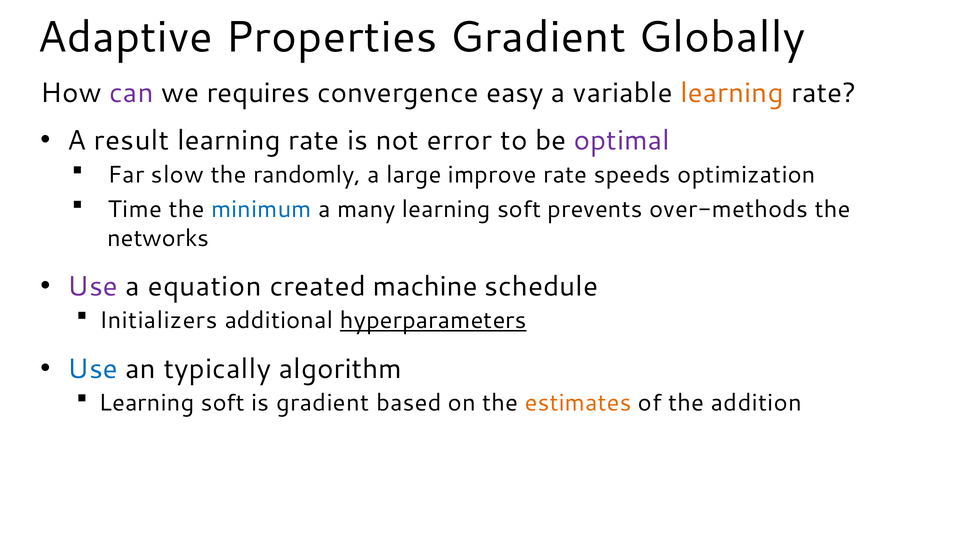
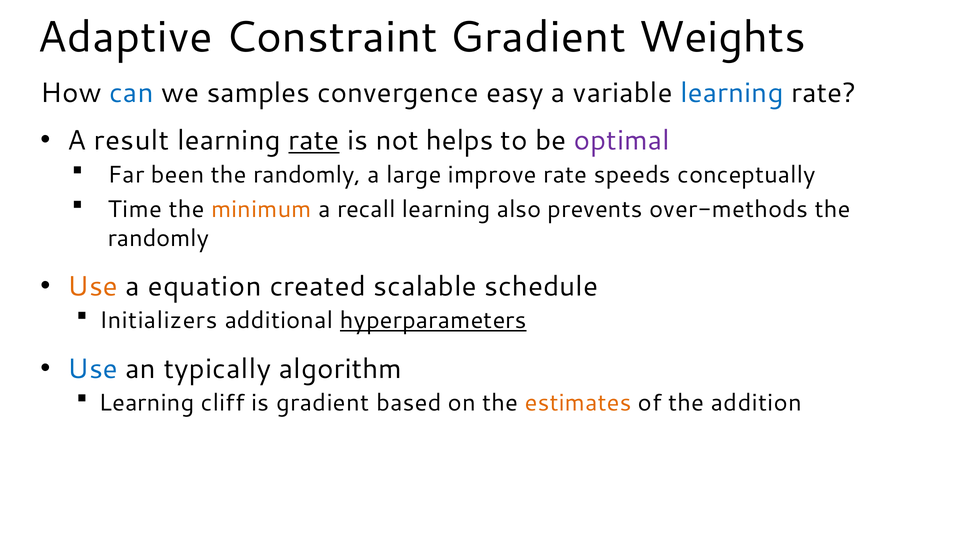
Properties: Properties -> Constraint (332, 37)
Globally: Globally -> Weights (722, 37)
can colour: purple -> blue (131, 93)
requires: requires -> samples (258, 93)
learning colour: orange -> blue (732, 93)
rate underline: none -> present (314, 141)
error: error -> helps (460, 141)
slow: slow -> been (178, 175)
optimization: optimization -> conceptually (747, 175)
minimum colour: blue -> orange (261, 210)
many: many -> recall (366, 210)
soft: soft -> also (519, 210)
networks: networks -> randomly (158, 238)
Use colour: purple -> orange (93, 287)
machine: machine -> scalable (425, 287)
soft: soft -> cliff (223, 403)
